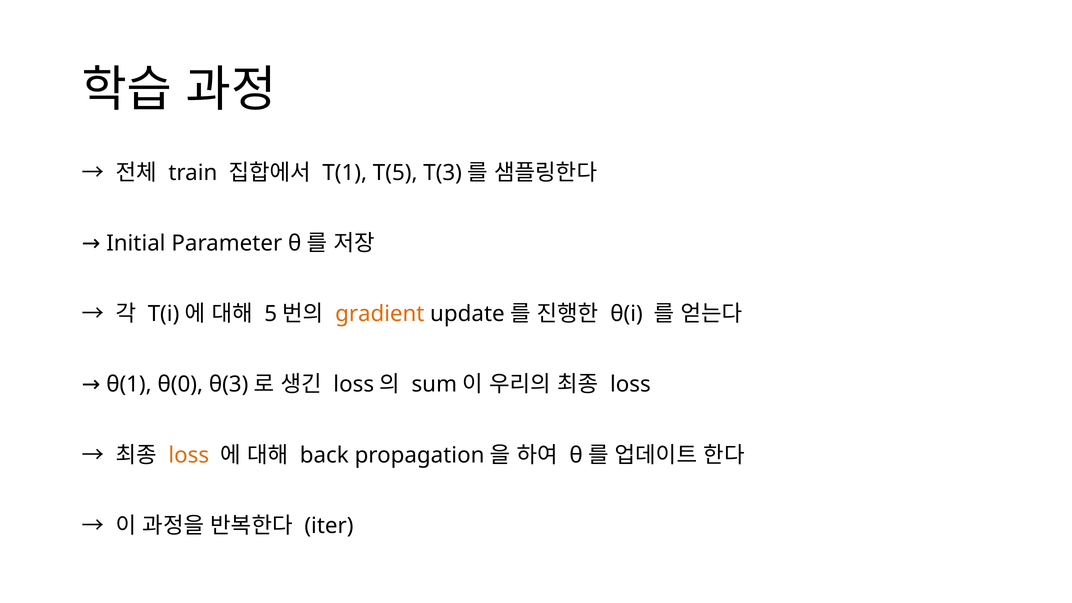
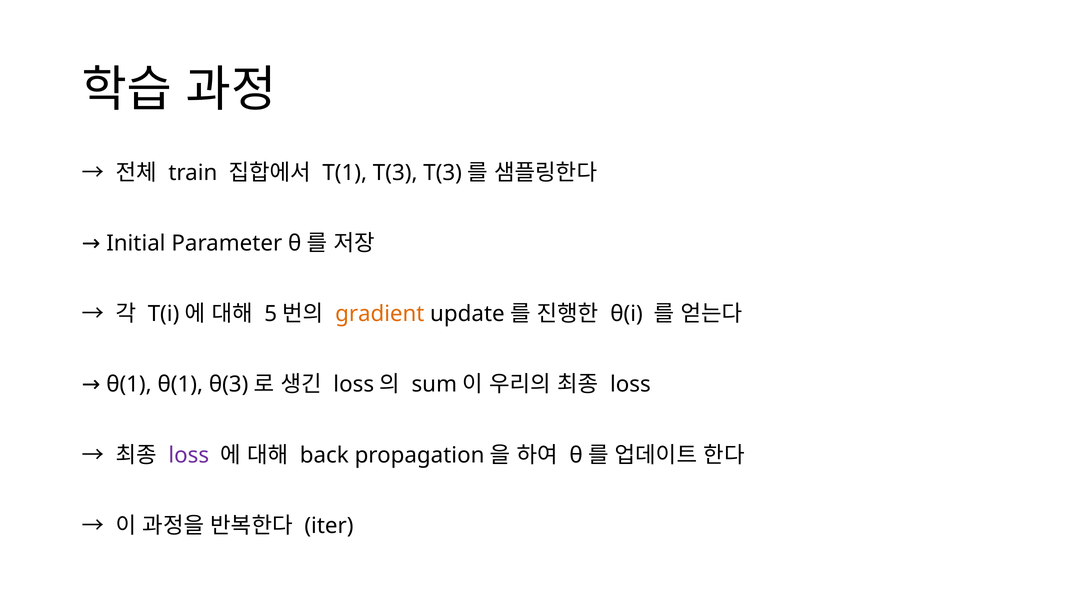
T(1 T(5: T(5 -> T(3 (395, 173)
θ(1 θ(0: θ(0 -> θ(1 (180, 385)
loss colour: orange -> purple (189, 455)
